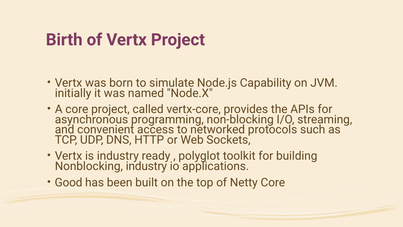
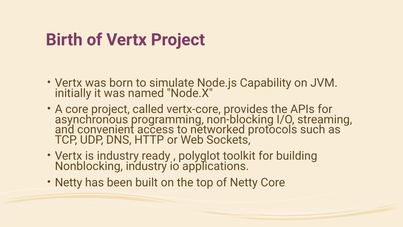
Good: Good -> Netty (69, 182)
